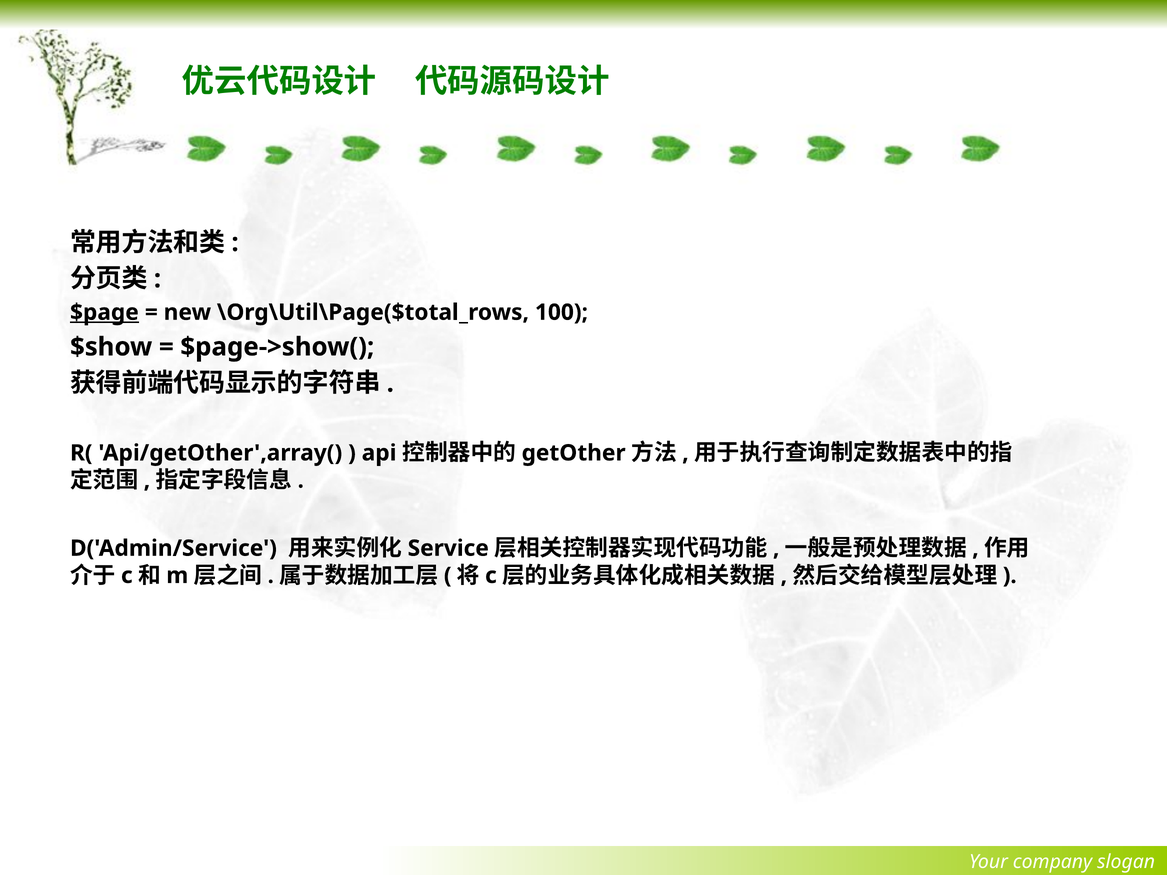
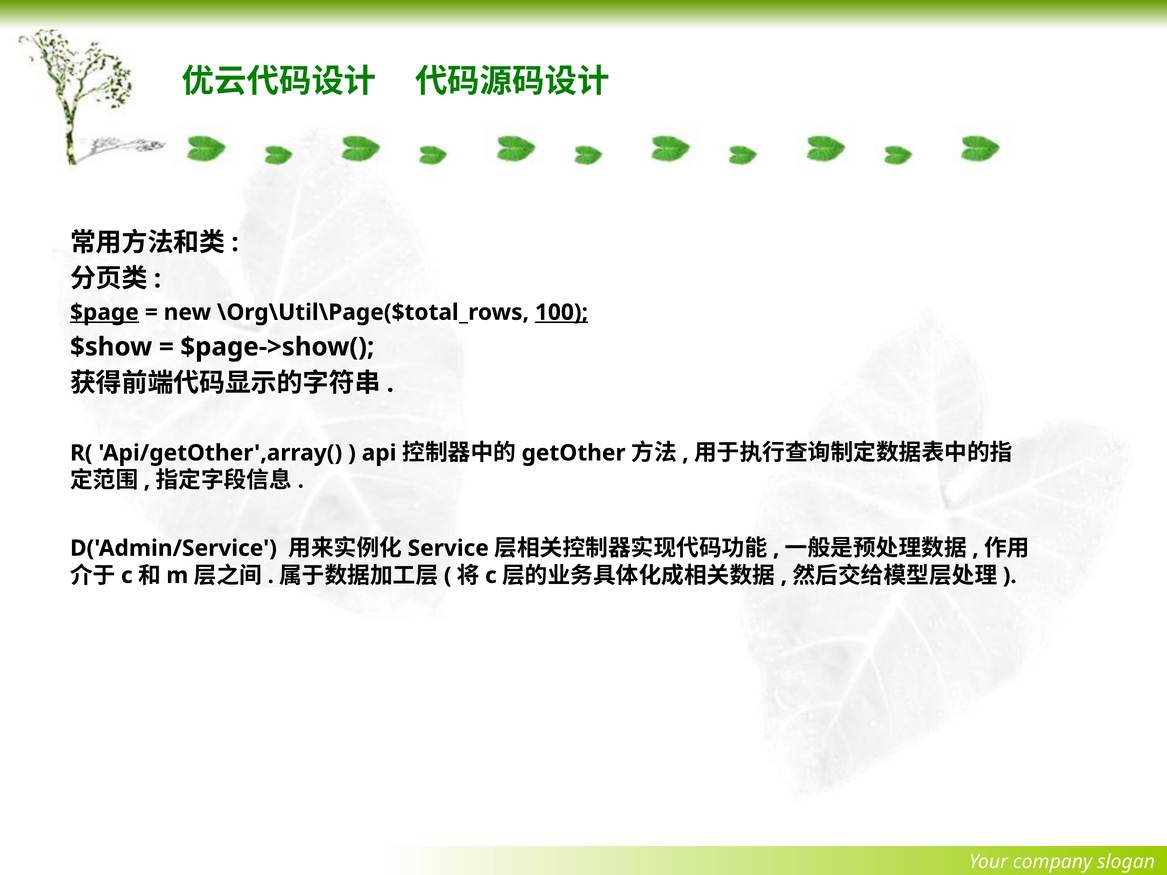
100 underline: none -> present (561, 312)
